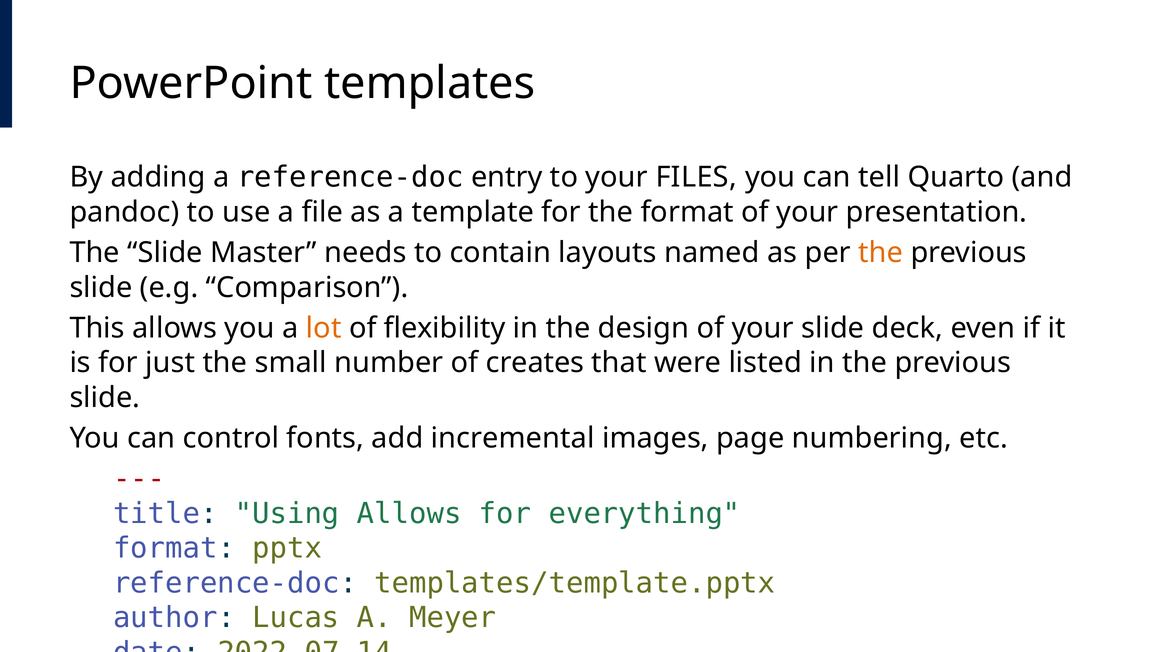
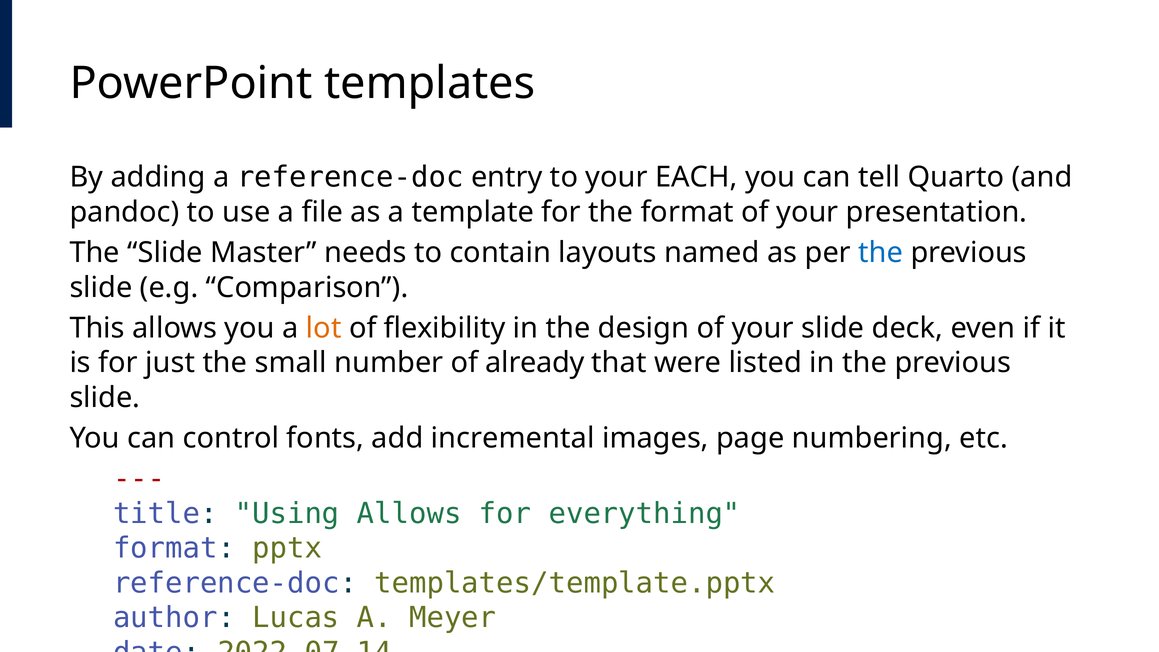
FILES: FILES -> EACH (696, 177)
the colour: orange -> blue (881, 253)
creates: creates -> already (535, 363)
